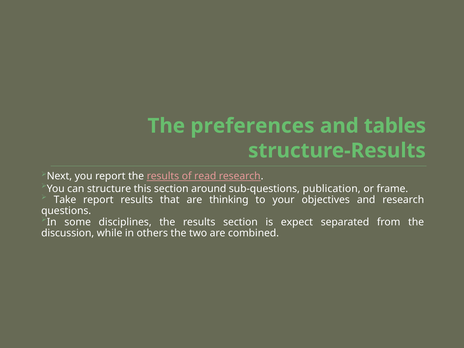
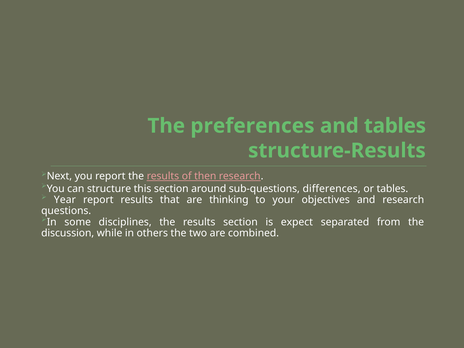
read: read -> then (205, 176)
publication: publication -> differences (332, 189)
or frame: frame -> tables (392, 189)
Take: Take -> Year (65, 200)
